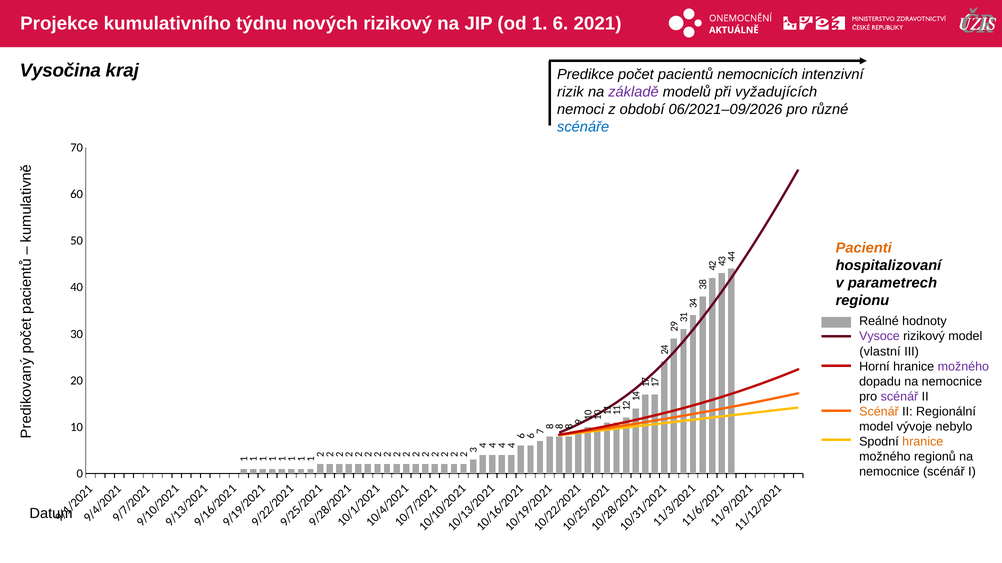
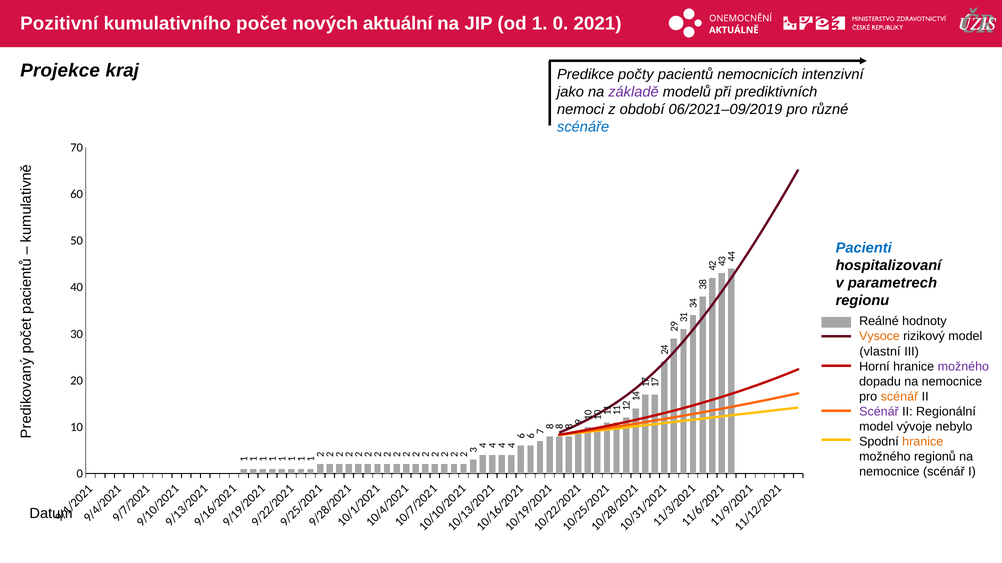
Projekce: Projekce -> Pozitivní (59, 24)
týdnu: týdnu -> počet (262, 24)
nových rizikový: rizikový -> aktuální (398, 24)
od 1 6: 6 -> 0 (561, 24)
Vysočina: Vysočina -> Projekce (60, 70)
počet: počet -> počty (636, 75)
rizik: rizik -> jako (571, 92)
vyžadujících: vyžadujících -> prediktivních (776, 92)
06/2021–09/2026: 06/2021–09/2026 -> 06/2021–09/2019 (725, 110)
Pacienti colour: orange -> blue (864, 248)
Vysoce colour: purple -> orange (879, 337)
scénář colour: purple -> orange (899, 397)
Scénář colour: orange -> purple (879, 412)
